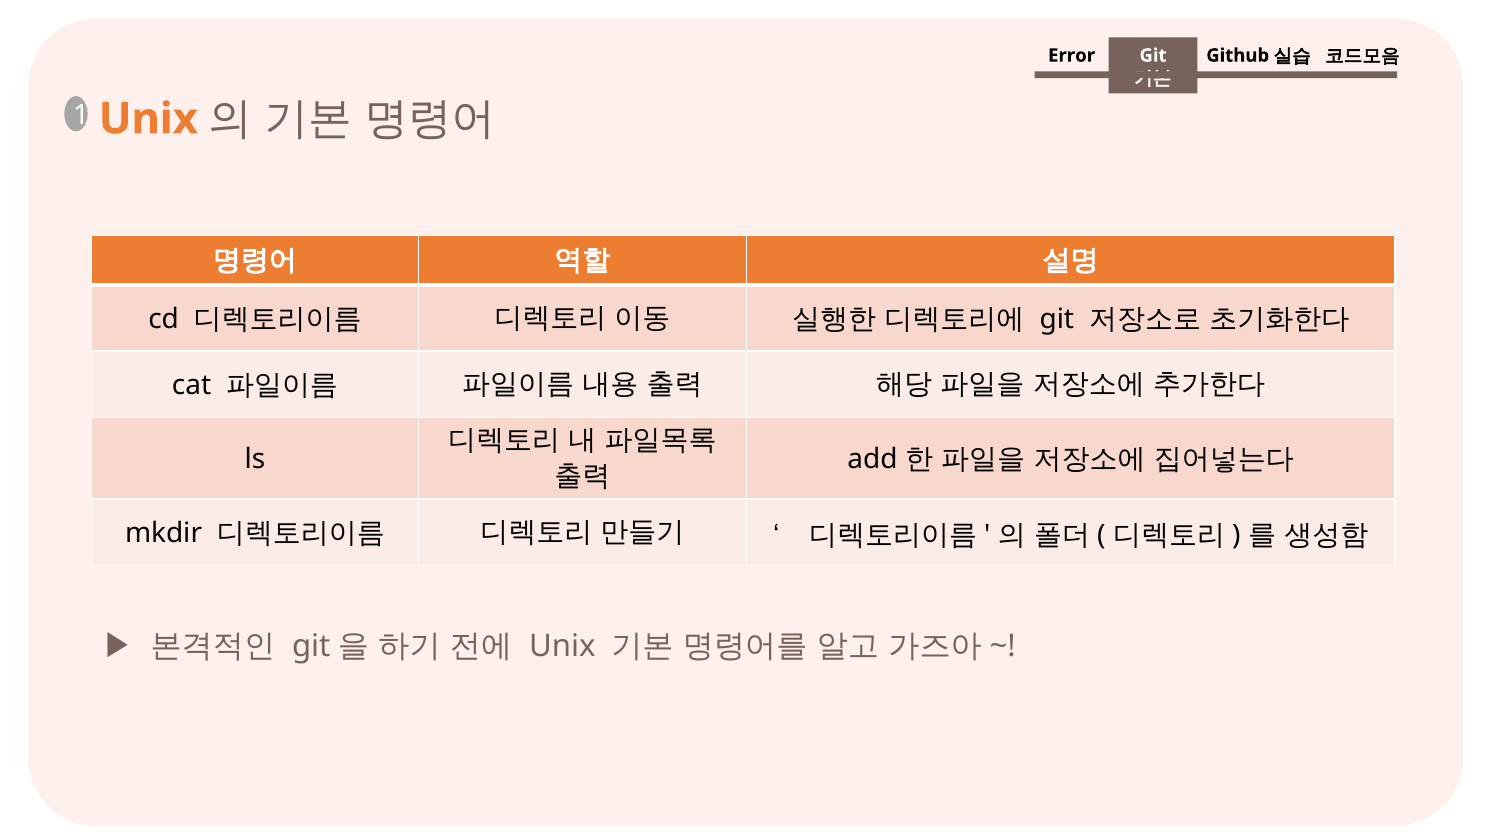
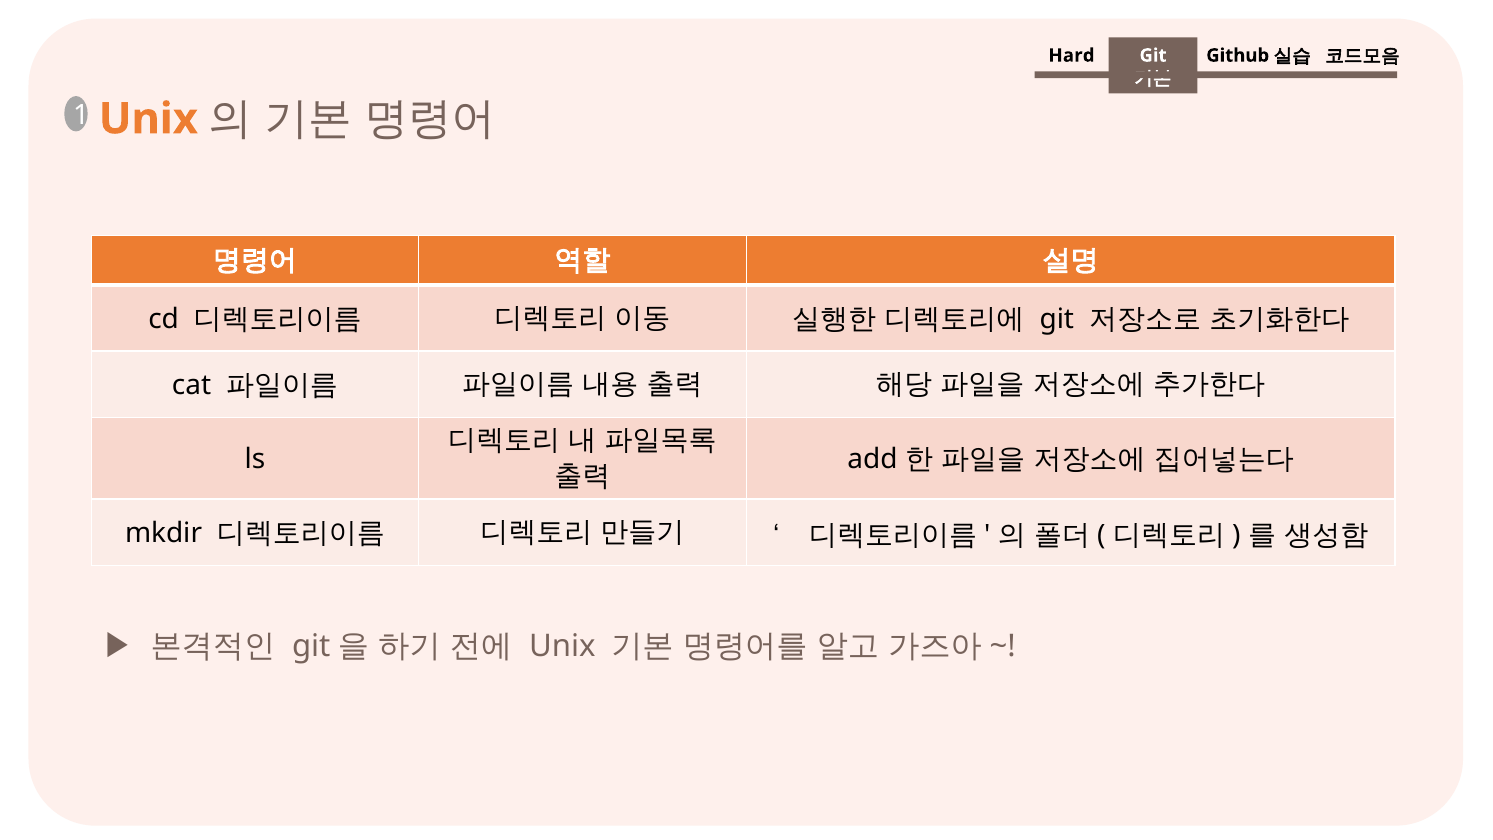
Error: Error -> Hard (1071, 55)
